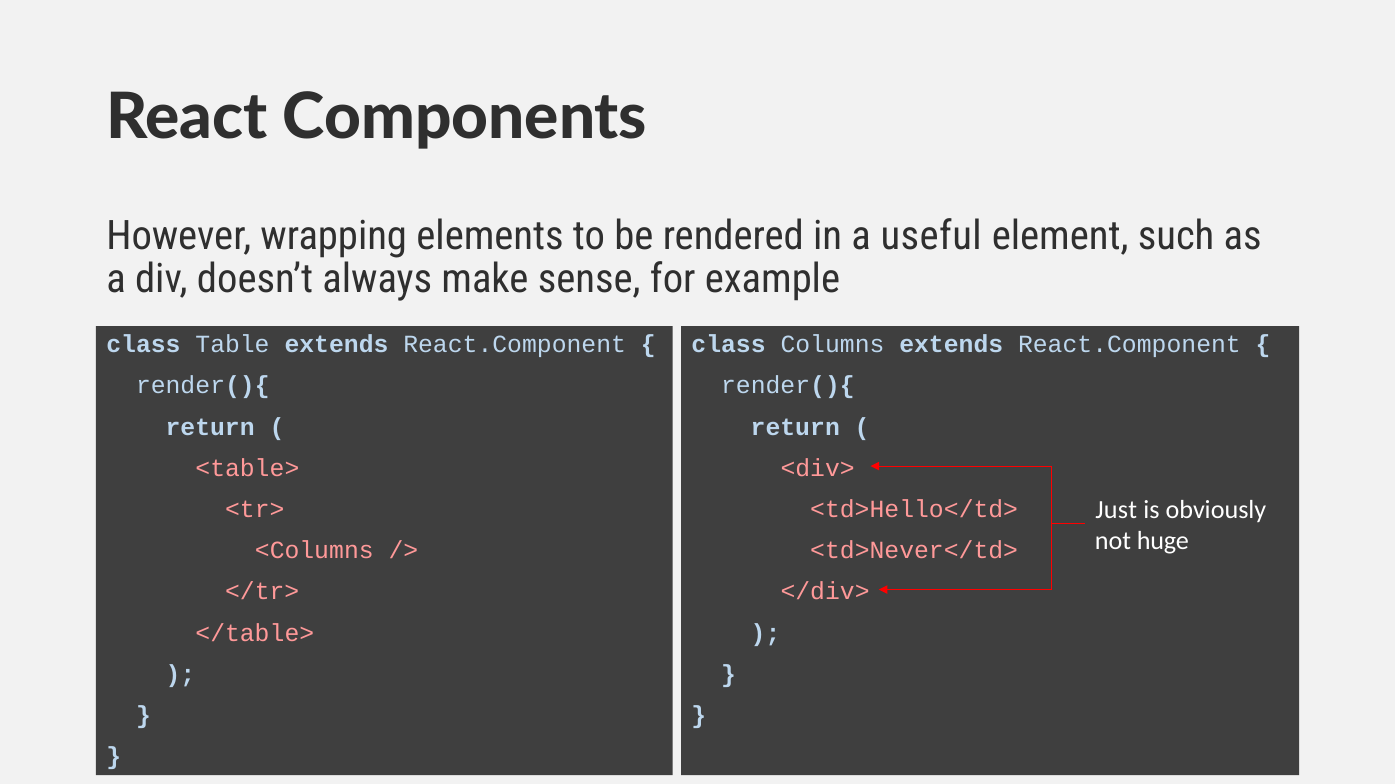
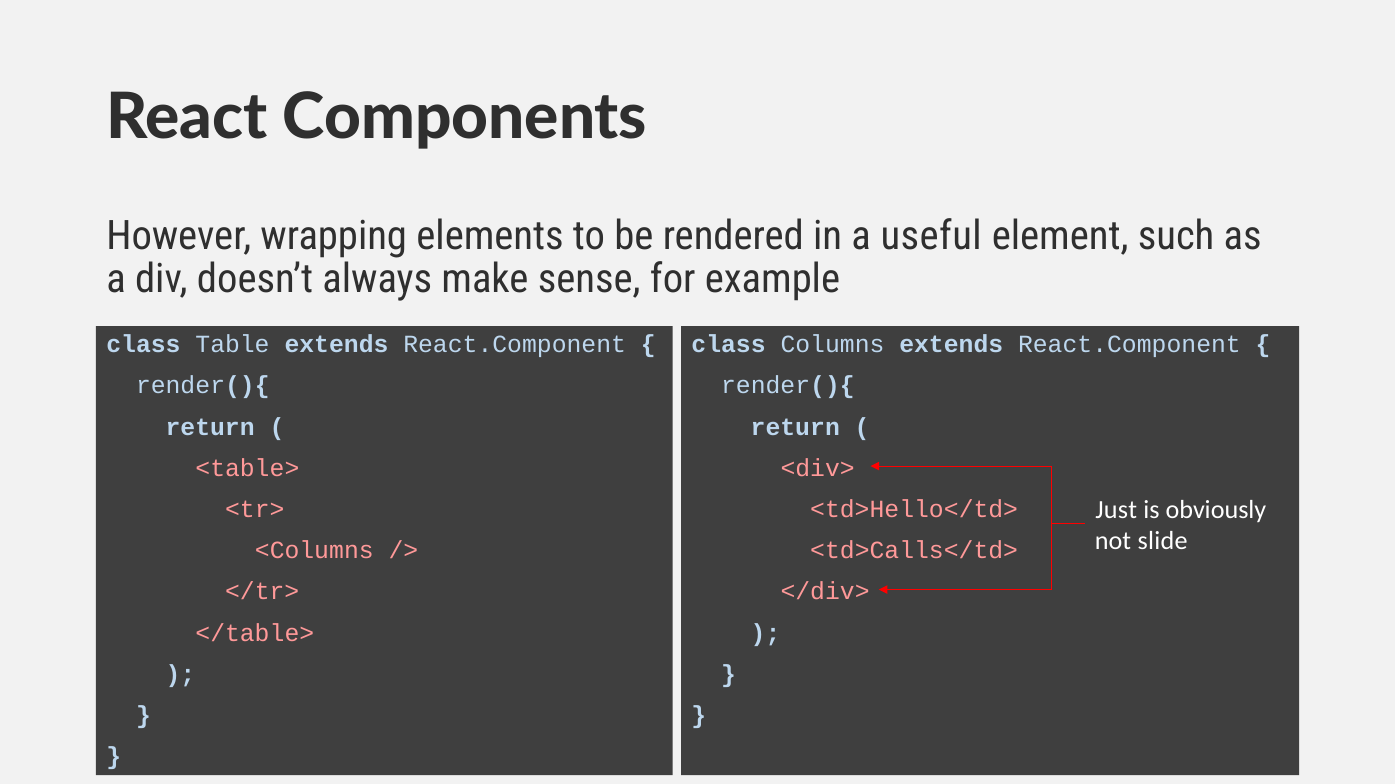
huge: huge -> slide (1163, 541)
<td>Never</td>: <td>Never</td> -> <td>Calls</td> (914, 551)
